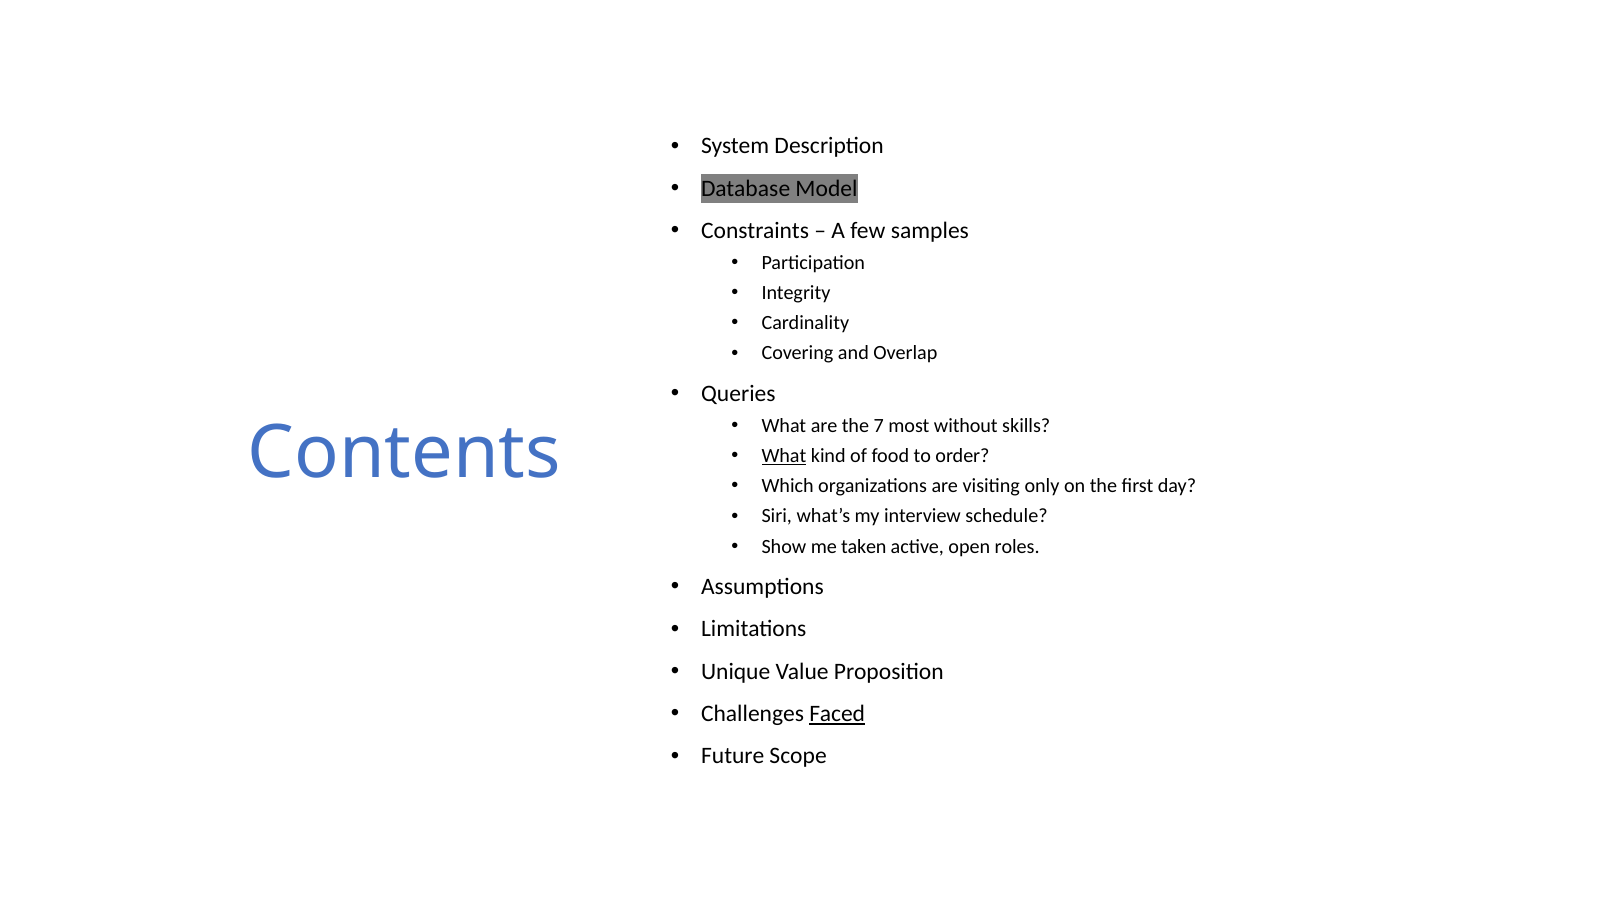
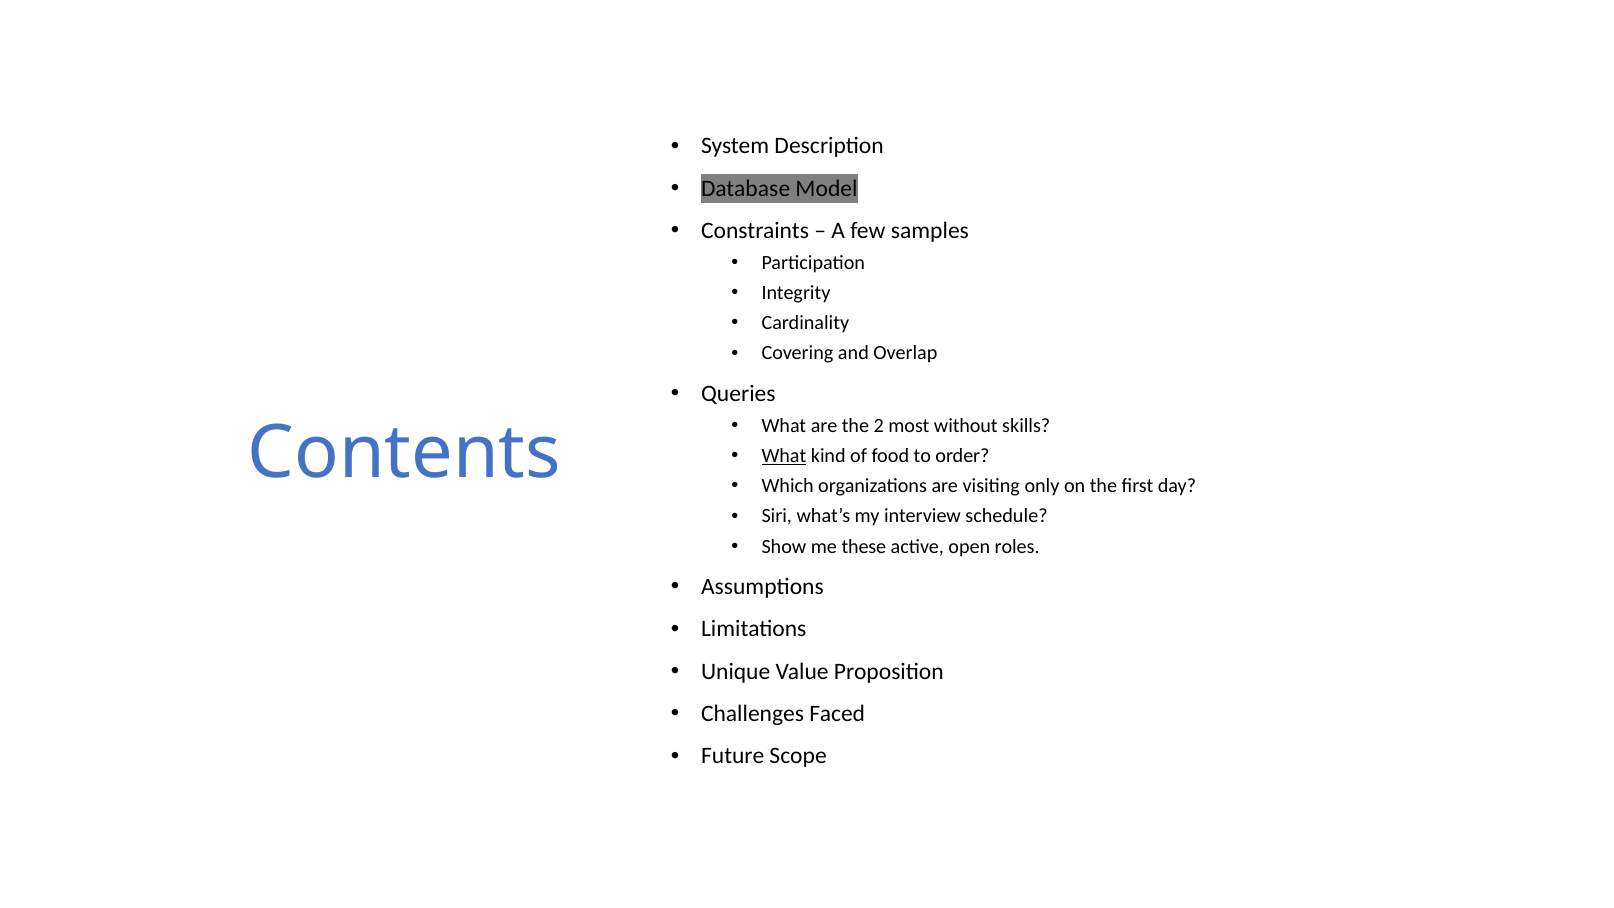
7: 7 -> 2 (879, 426)
taken: taken -> these (864, 546)
Faced underline: present -> none (837, 714)
